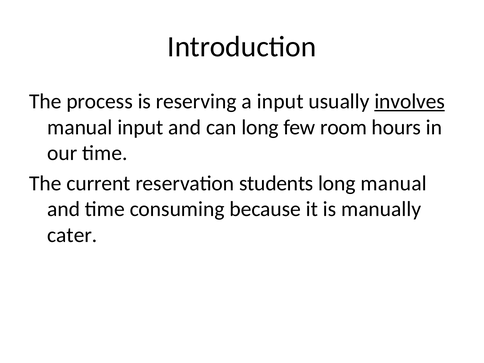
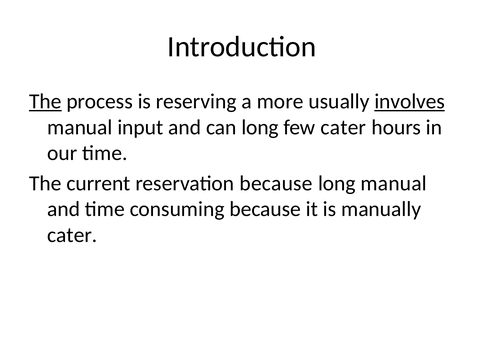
The underline: none -> present (45, 102)
a input: input -> more (280, 102)
few room: room -> cater (343, 127)
reservation students: students -> because (276, 183)
